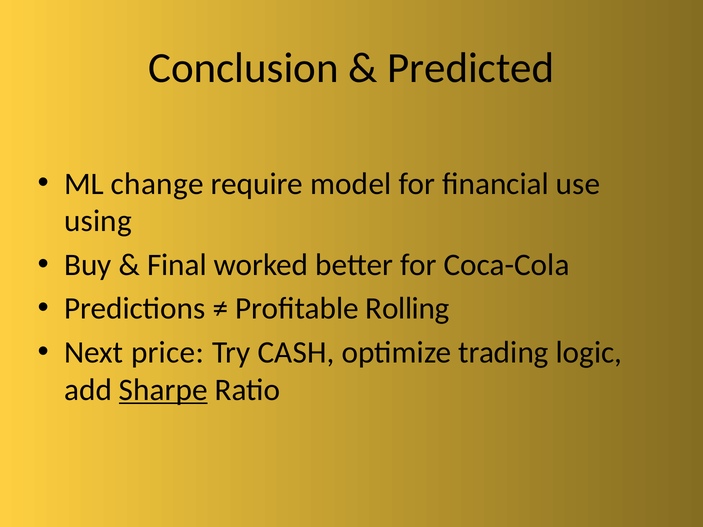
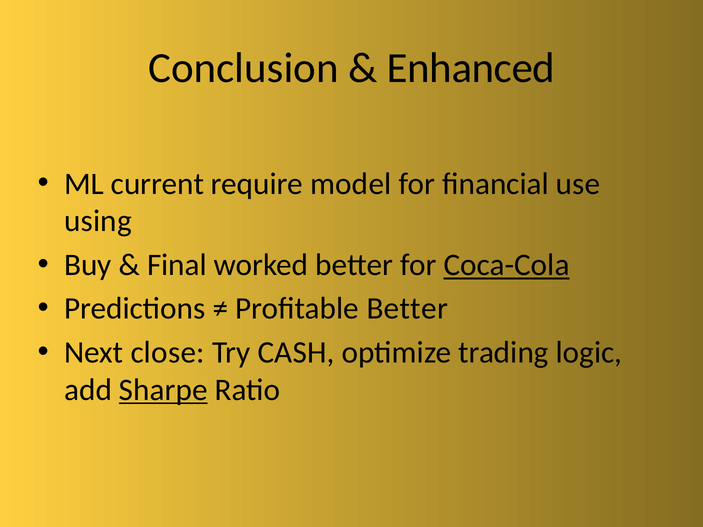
Predicted: Predicted -> Enhanced (471, 68)
change: change -> current (157, 184)
Coca-Cola underline: none -> present (507, 265)
Profitable Rolling: Rolling -> Better (407, 309)
price: price -> close (168, 353)
